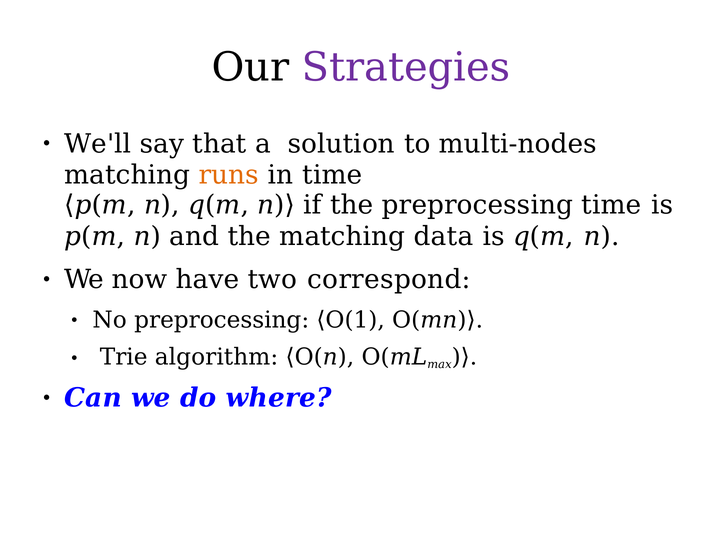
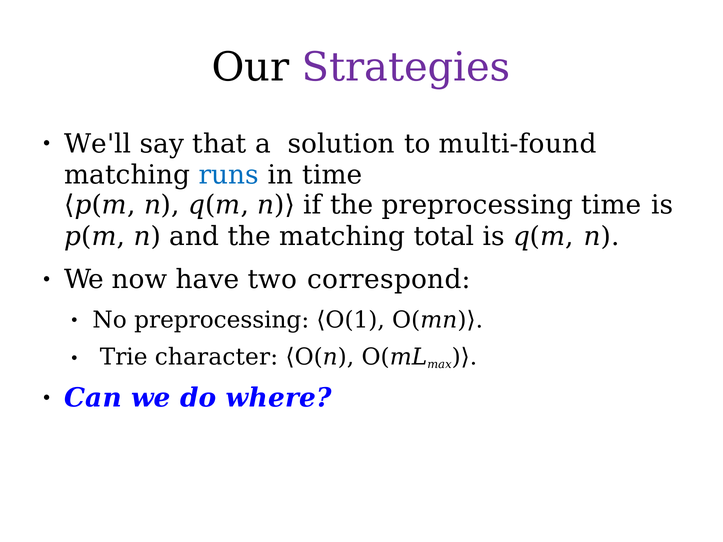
multi-nodes: multi-nodes -> multi-found (518, 144)
runs colour: orange -> blue (229, 175)
data: data -> total (444, 236)
algorithm: algorithm -> character (216, 357)
